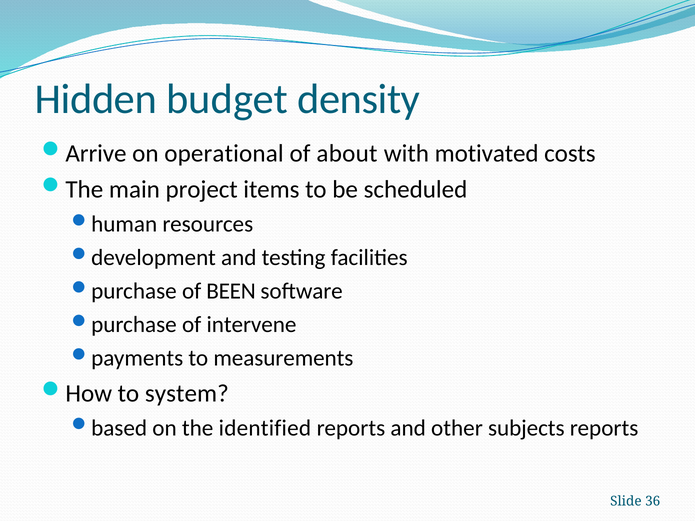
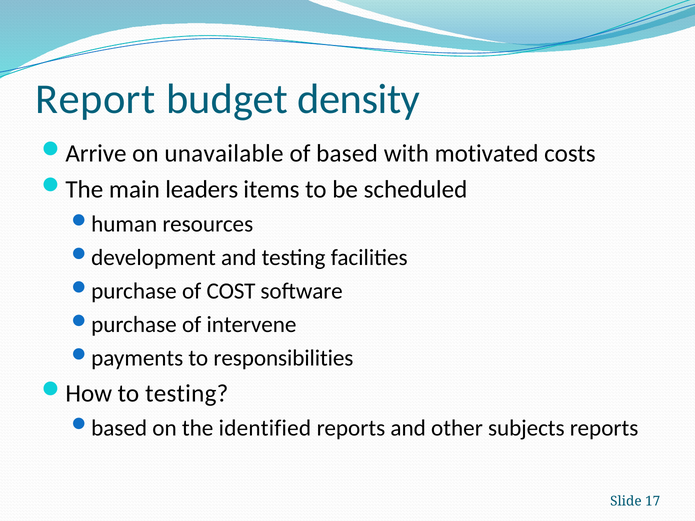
Hidden: Hidden -> Report (95, 99)
operational: operational -> unavailable (224, 153)
about: about -> based (347, 153)
project: project -> leaders (202, 189)
BEEN: BEEN -> COST (231, 291)
measurements: measurements -> responsibilities (283, 359)
to system: system -> testing (187, 393)
36: 36 -> 17 (653, 501)
